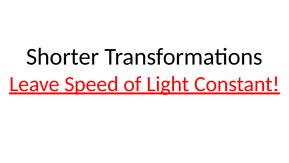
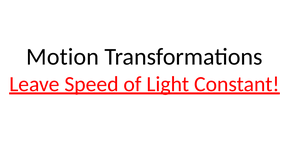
Shorter: Shorter -> Motion (63, 57)
